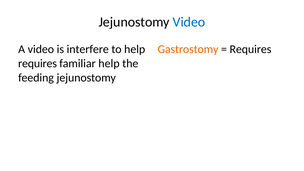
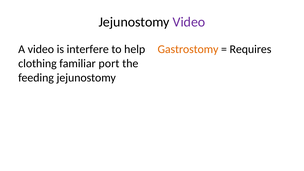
Video colour: blue -> purple (189, 22)
requires: requires -> clothing (37, 64)
familiar help: help -> port (109, 64)
